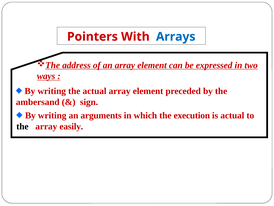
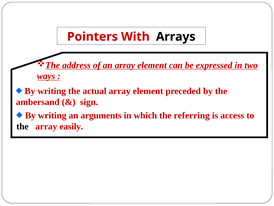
Arrays colour: blue -> black (176, 37)
execution: execution -> referring (192, 115)
is actual: actual -> access (232, 115)
